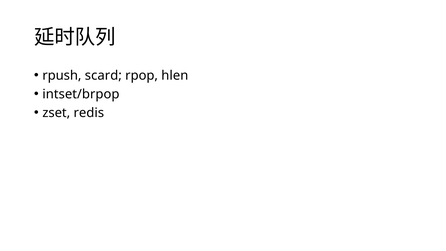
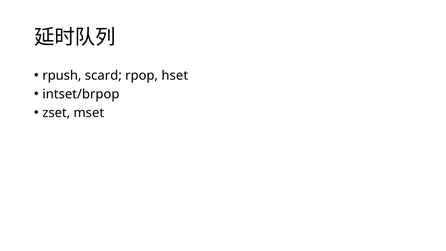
hlen: hlen -> hset (175, 75)
redis: redis -> mset (89, 113)
